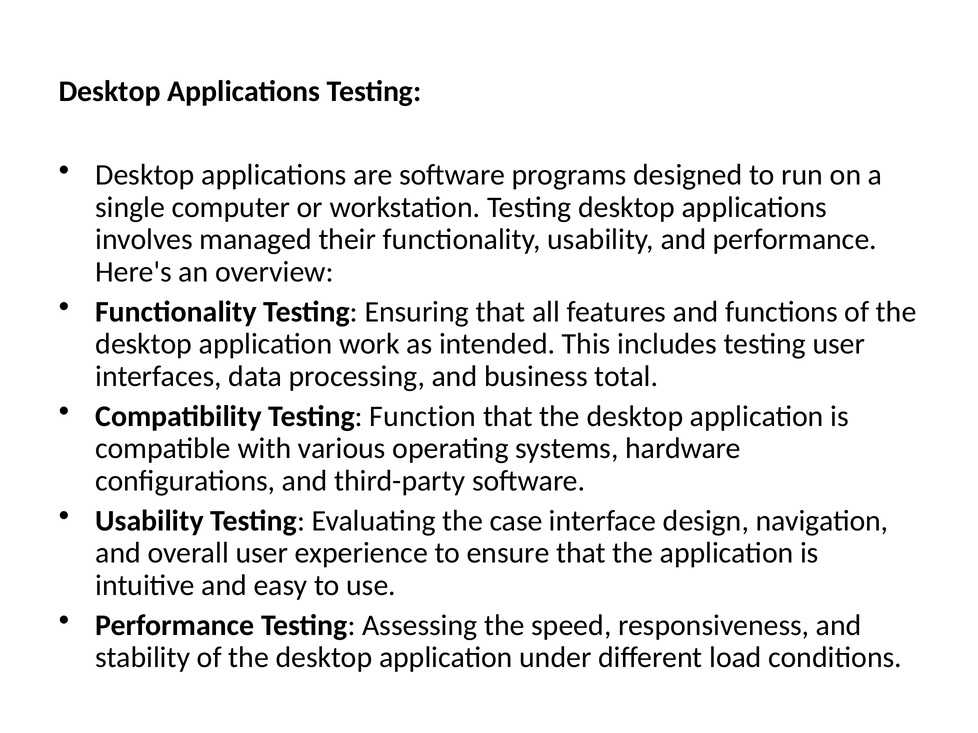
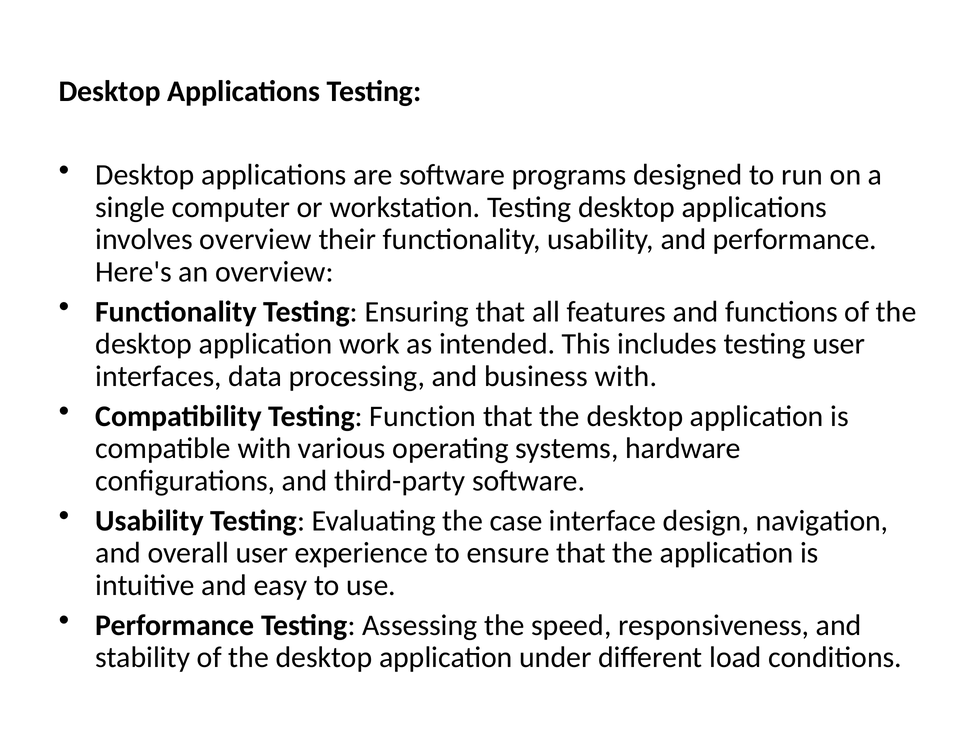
involves managed: managed -> overview (256, 240)
business total: total -> with (626, 376)
